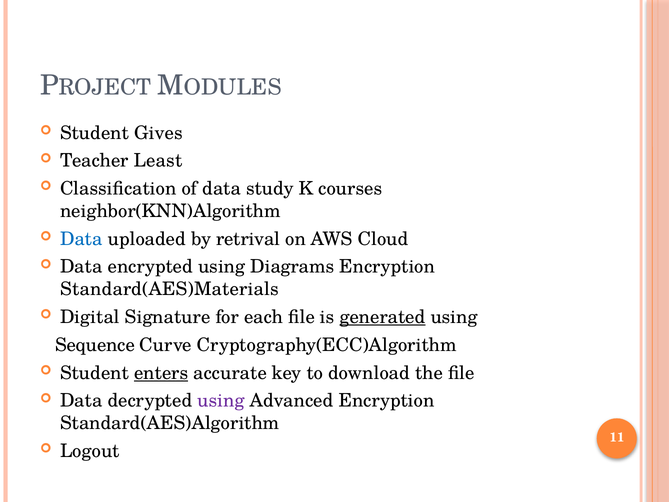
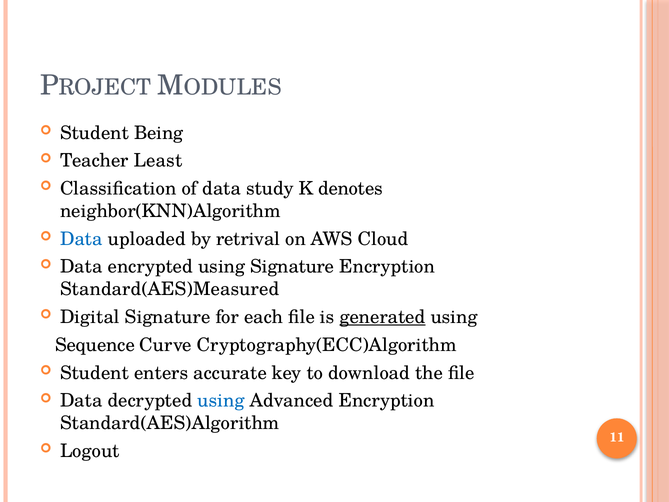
Gives: Gives -> Being (159, 133)
courses: courses -> denotes (350, 189)
using Diagrams: Diagrams -> Signature (292, 267)
Standard(AES)Materials: Standard(AES)Materials -> Standard(AES)Measured (170, 289)
enters underline: present -> none (161, 373)
using colour: purple -> blue (221, 401)
